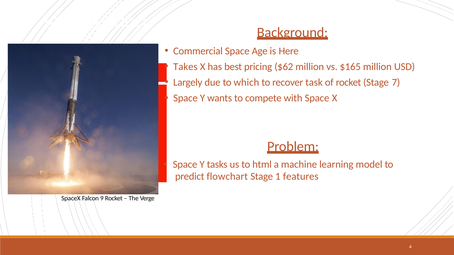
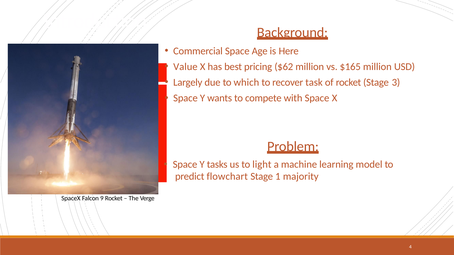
Takes: Takes -> Value (185, 67)
7: 7 -> 3 (396, 83)
html: html -> light (262, 165)
features: features -> majority (301, 177)
